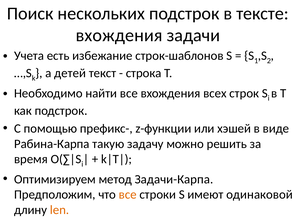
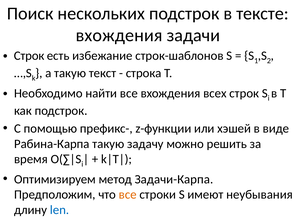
Учета: Учета -> Строк (29, 56)
а детей: детей -> такую (70, 73)
одинаковой: одинаковой -> неубывания (260, 194)
len colour: orange -> blue (60, 210)
